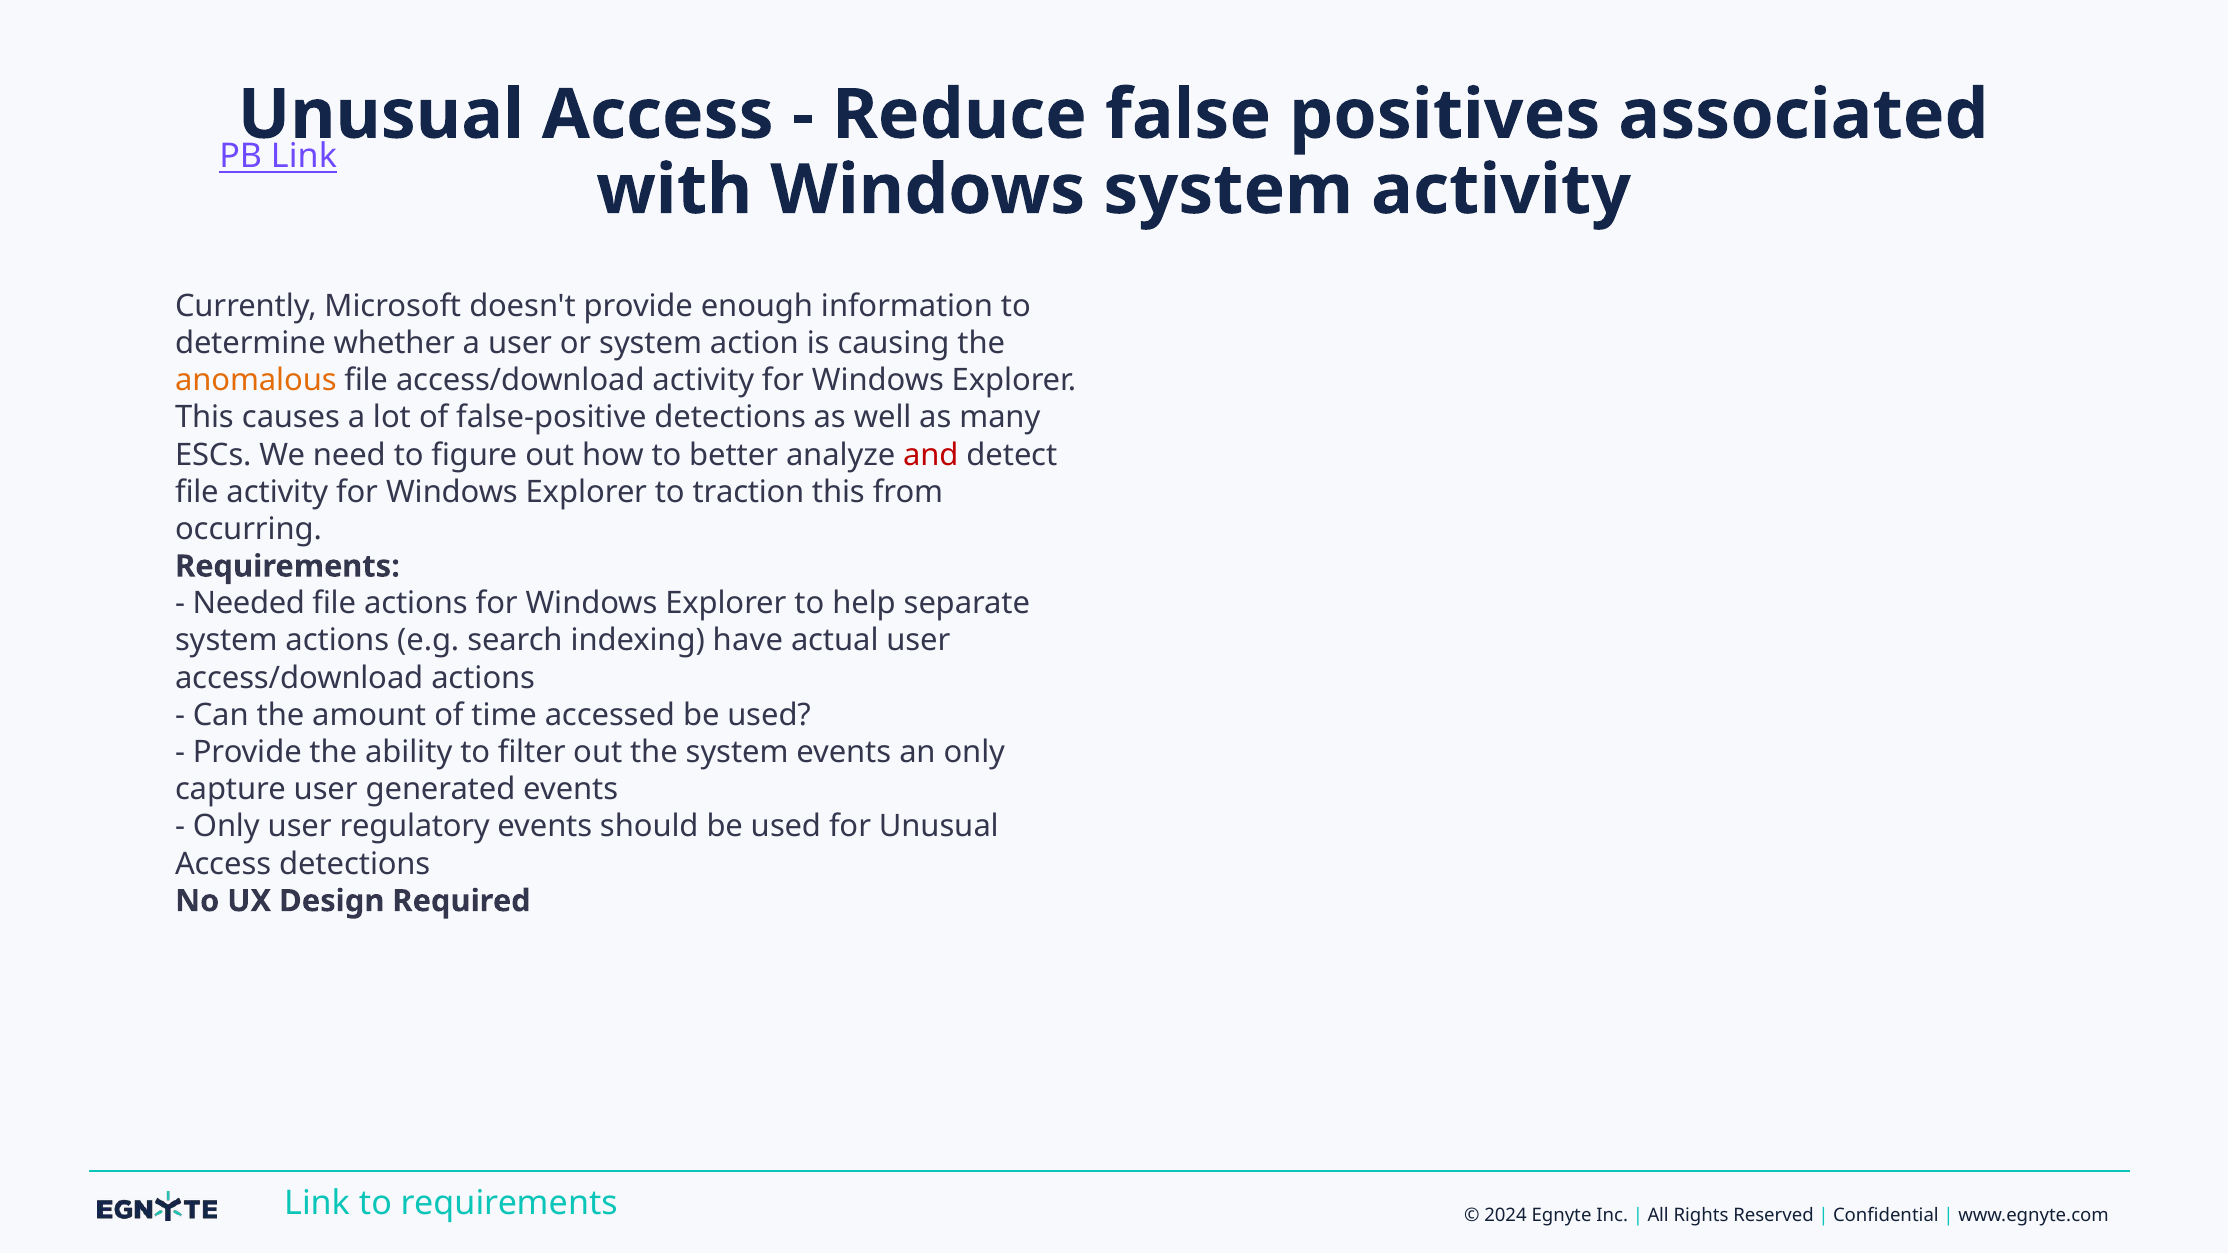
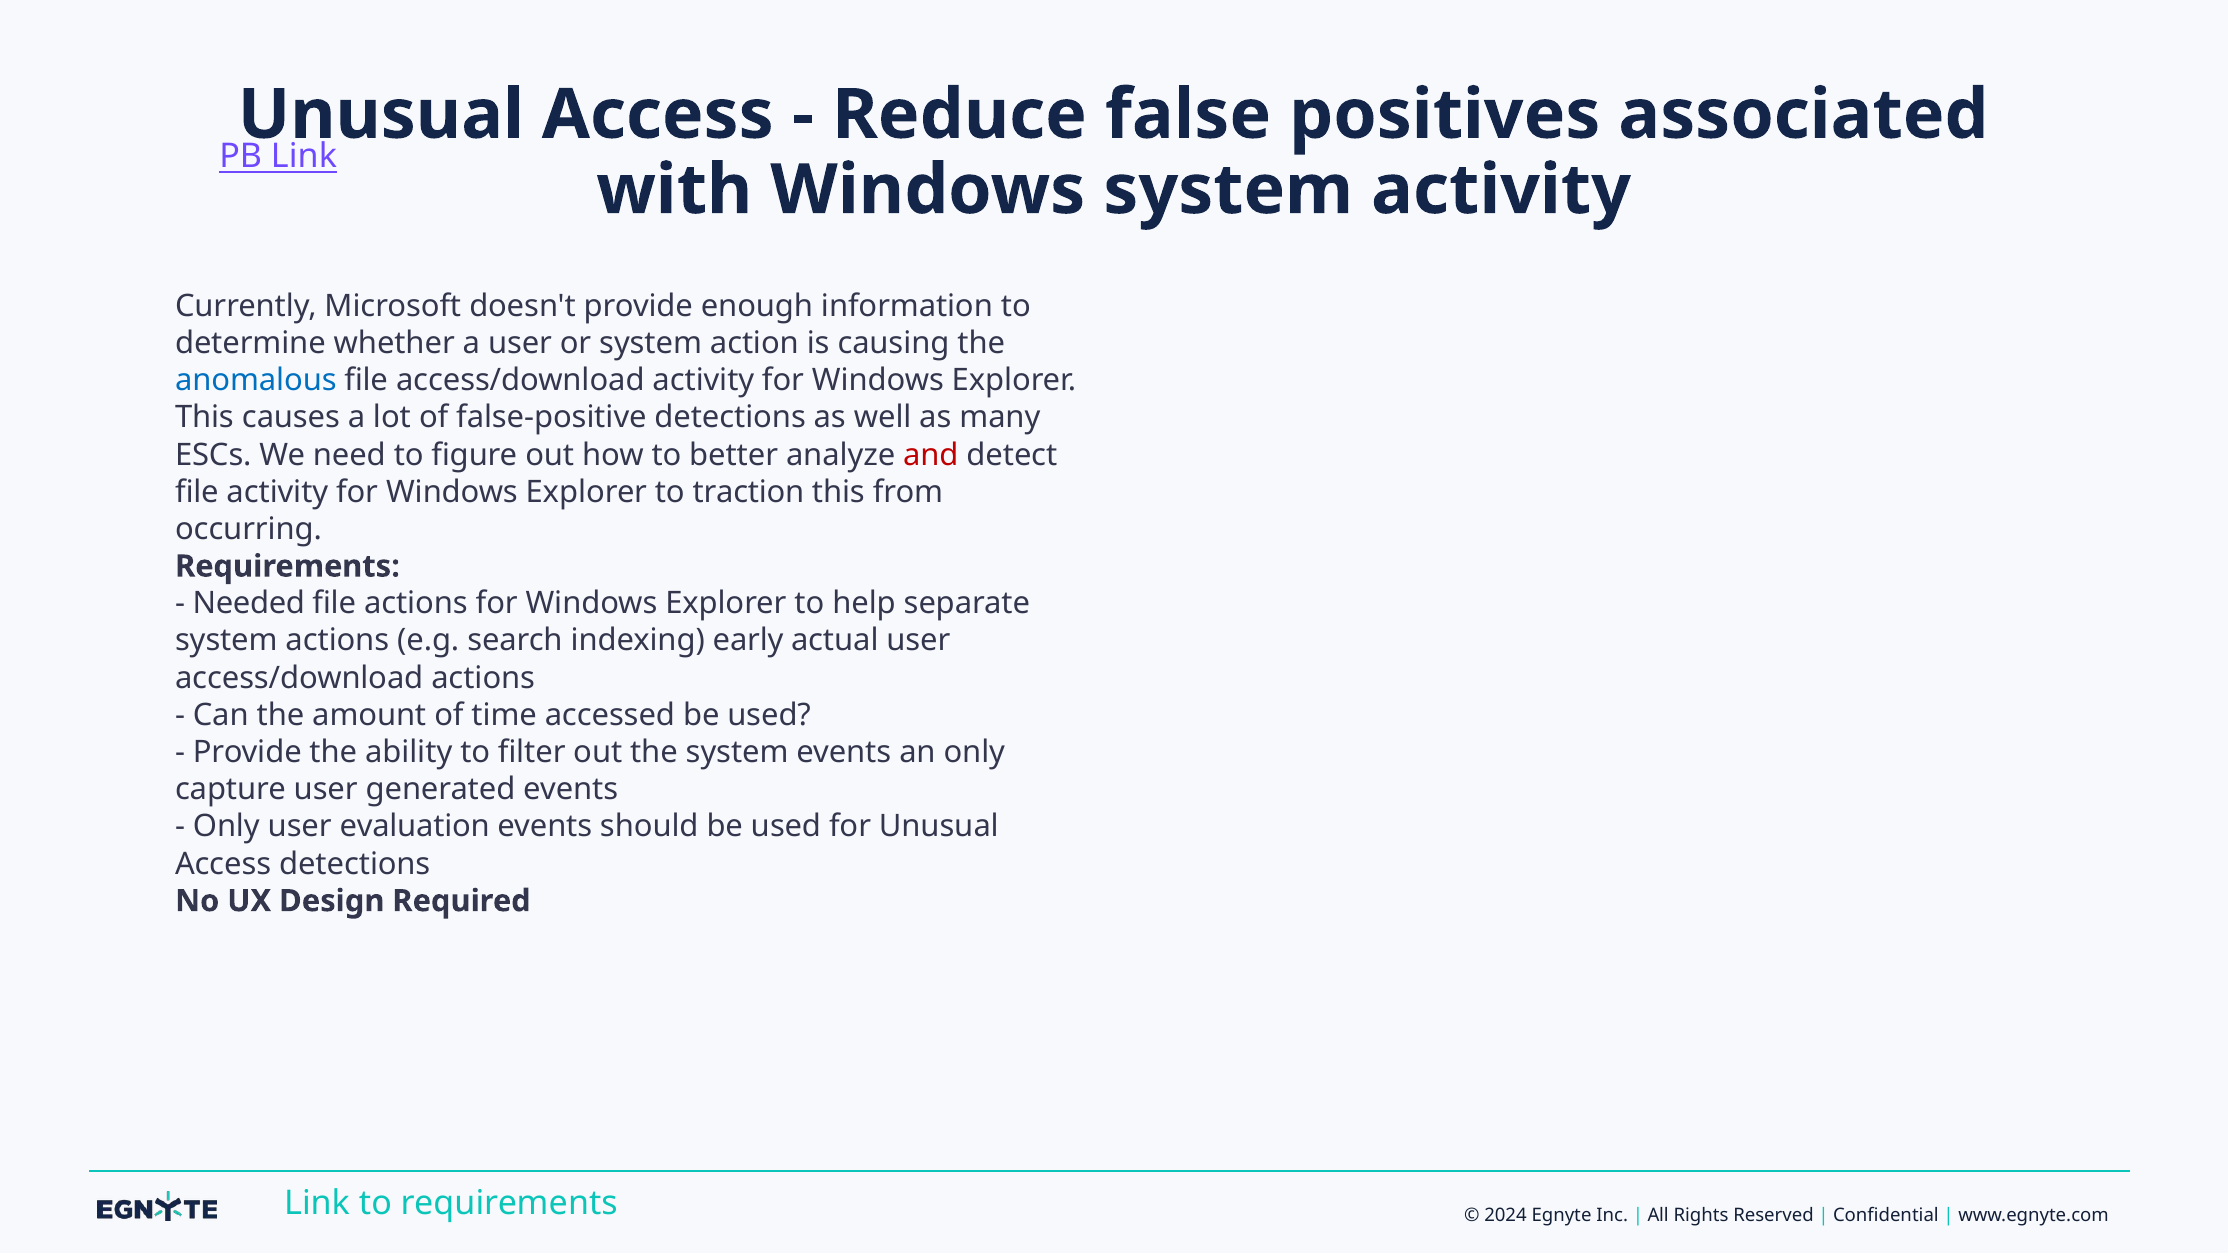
anomalous colour: orange -> blue (256, 381)
have: have -> early (748, 641)
regulatory: regulatory -> evaluation (415, 827)
